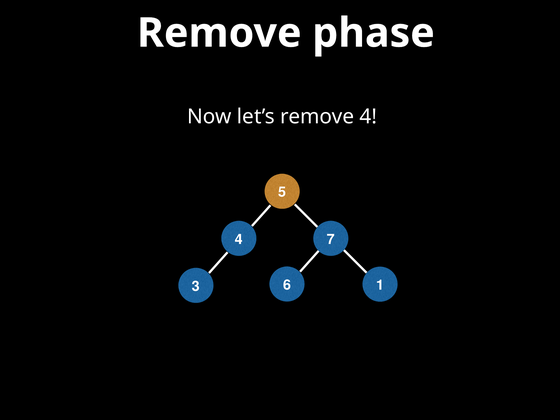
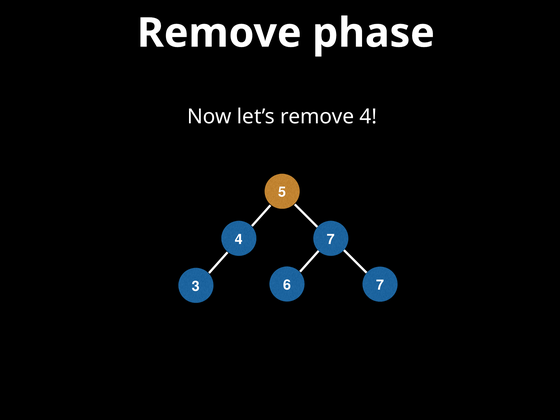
1: 1 -> 7 (380, 285)
